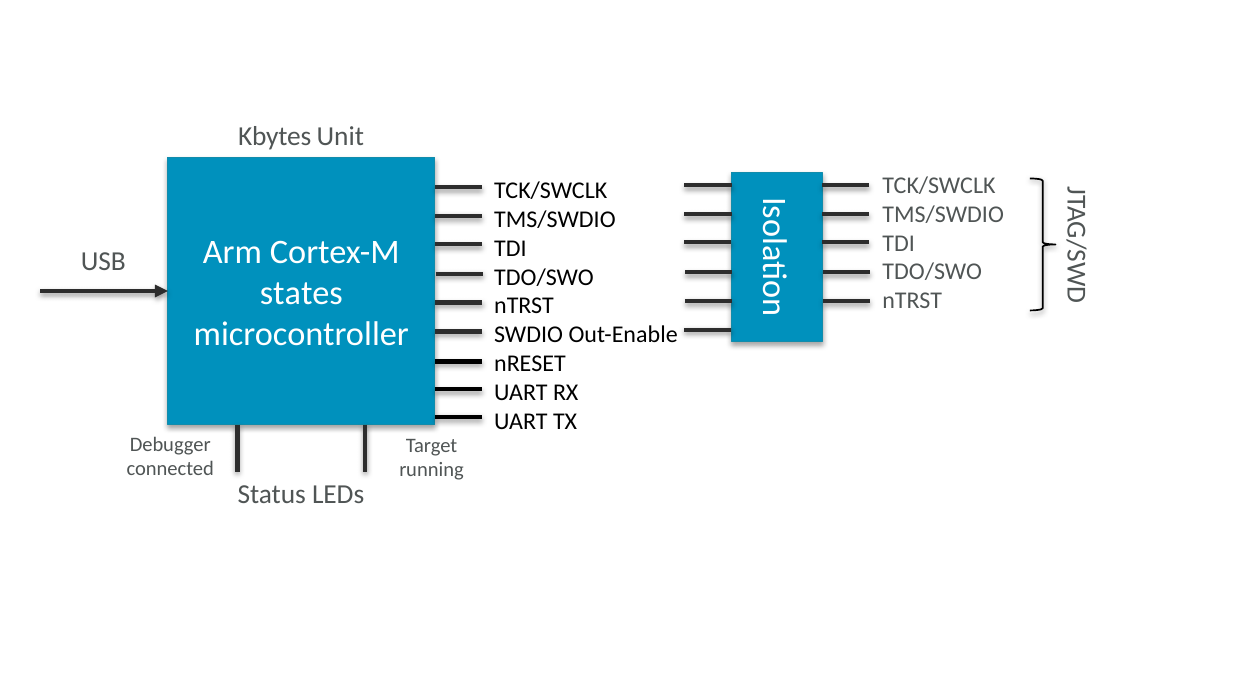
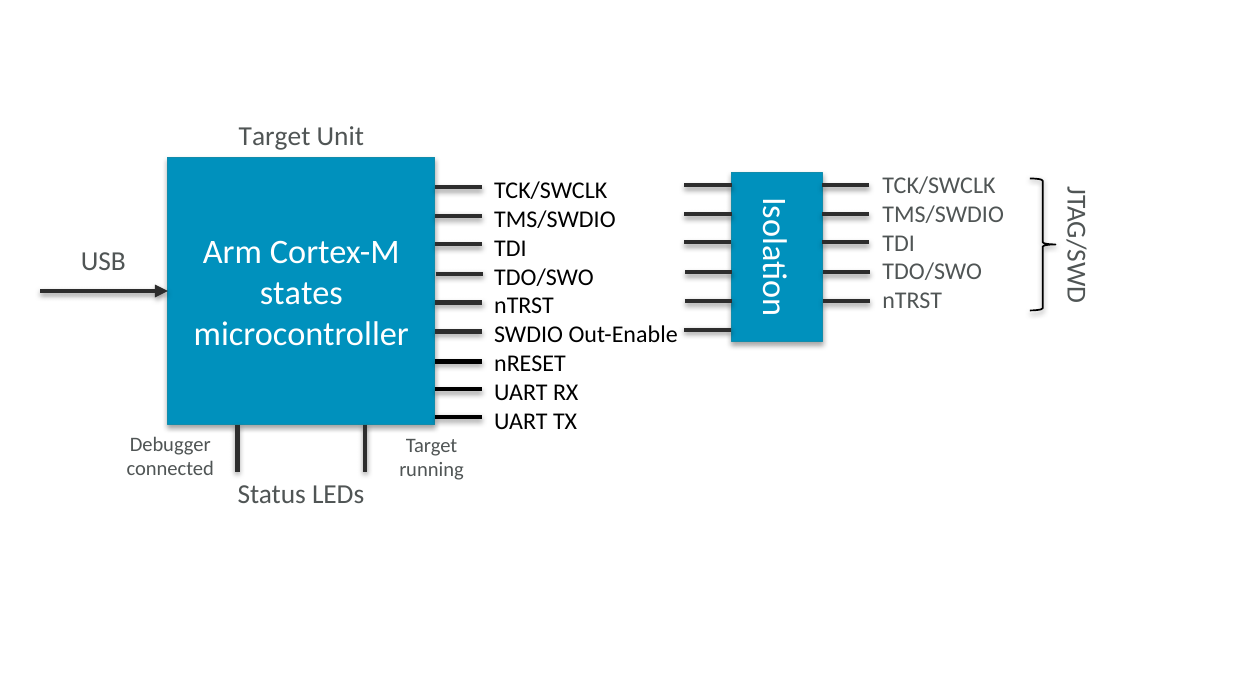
Kbytes: Kbytes -> Target (275, 136)
